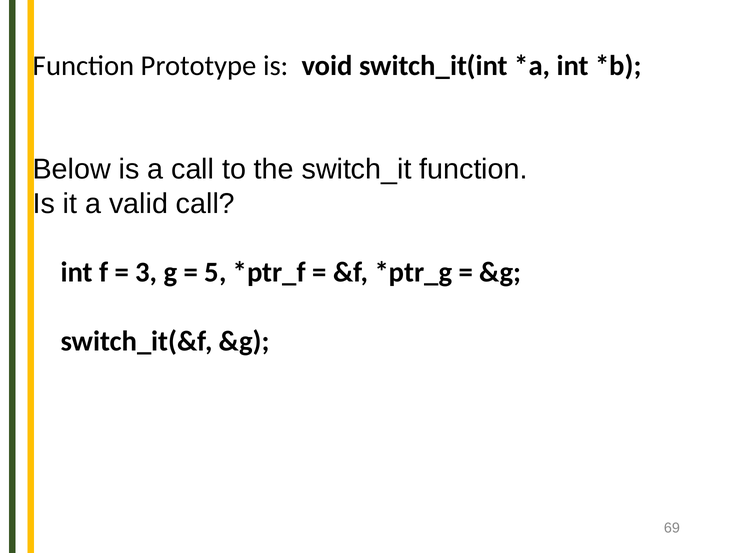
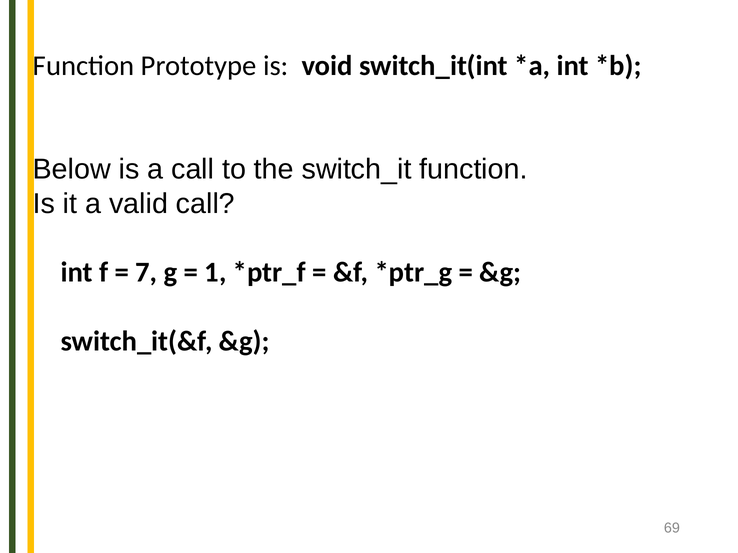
3: 3 -> 7 (146, 273)
5: 5 -> 1 (215, 273)
